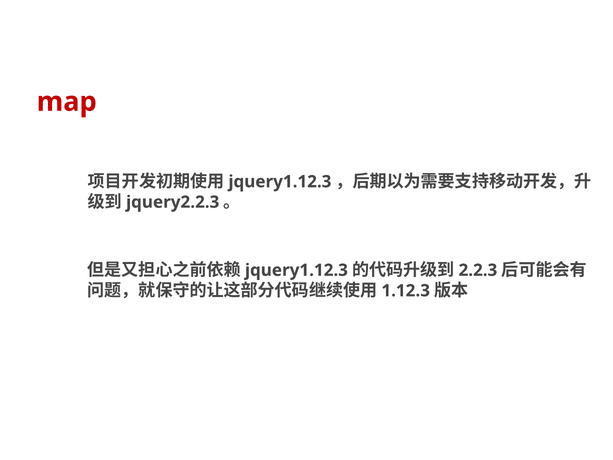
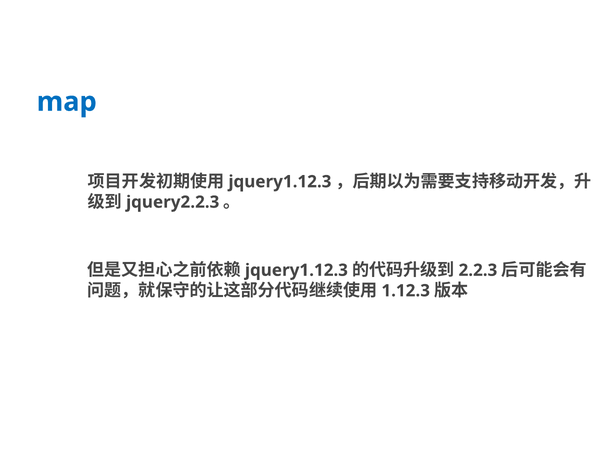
map colour: red -> blue (67, 102)
